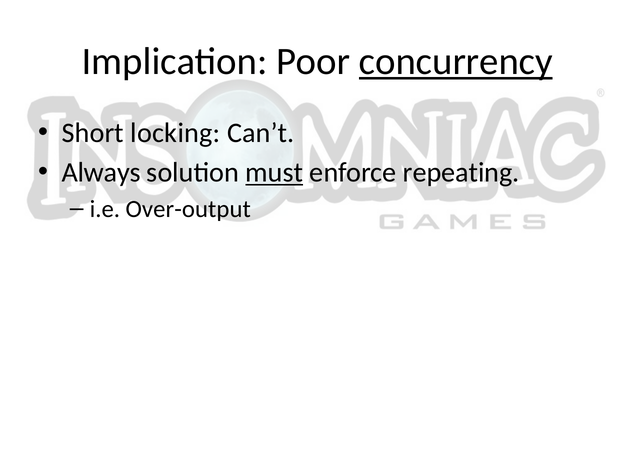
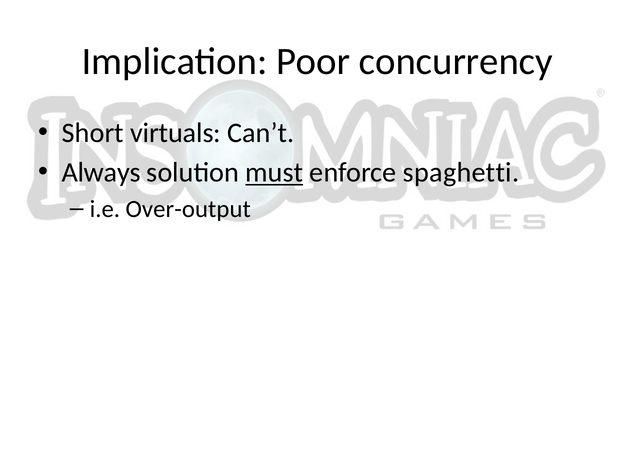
concurrency underline: present -> none (456, 61)
locking: locking -> virtuals (176, 133)
repeating: repeating -> spaghetti (461, 173)
